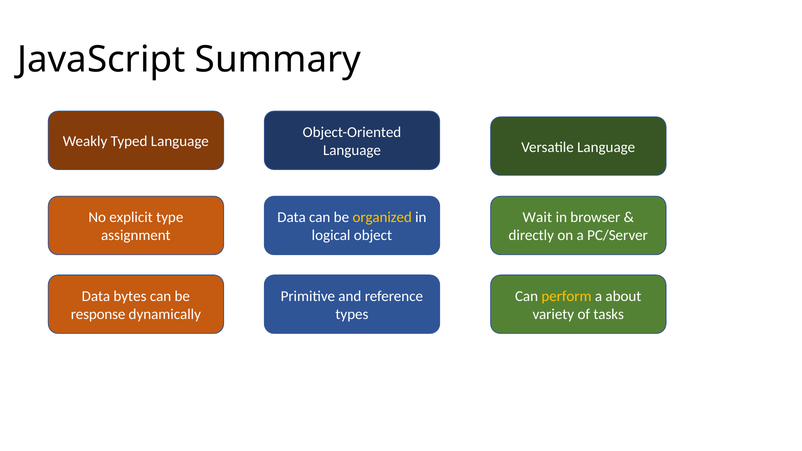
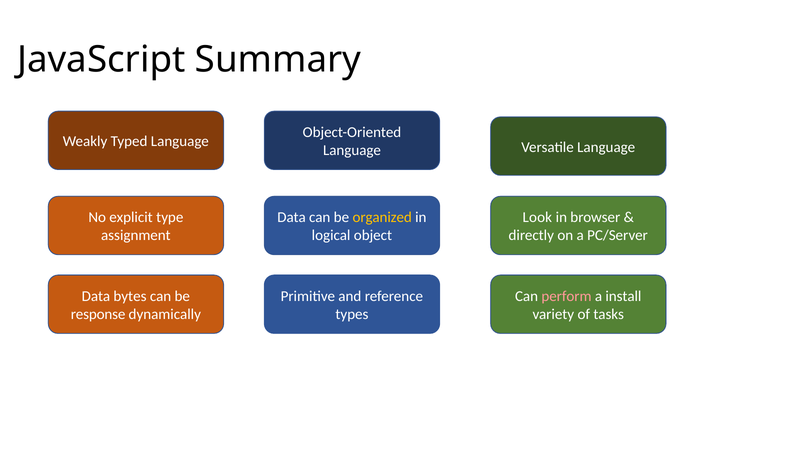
Wait: Wait -> Look (537, 218)
perform colour: yellow -> pink (567, 296)
about: about -> install (623, 296)
